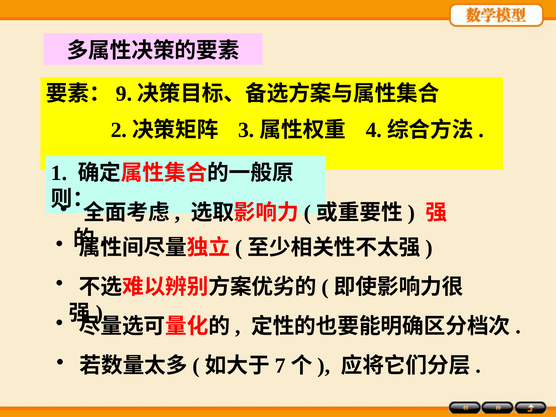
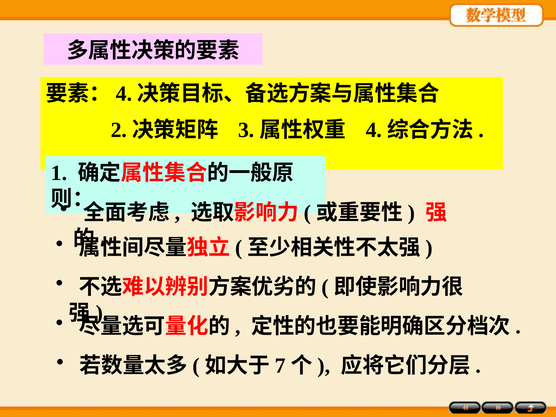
9: 9 -> 4 (124, 94)
